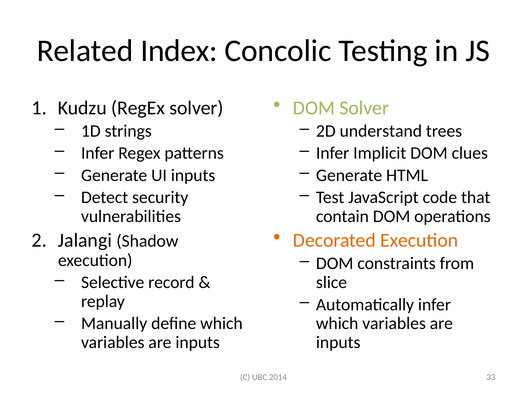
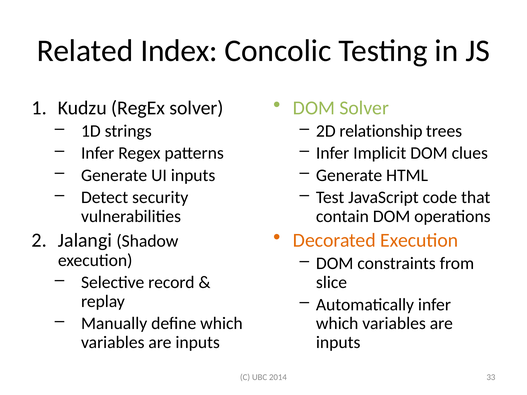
understand: understand -> relationship (381, 131)
